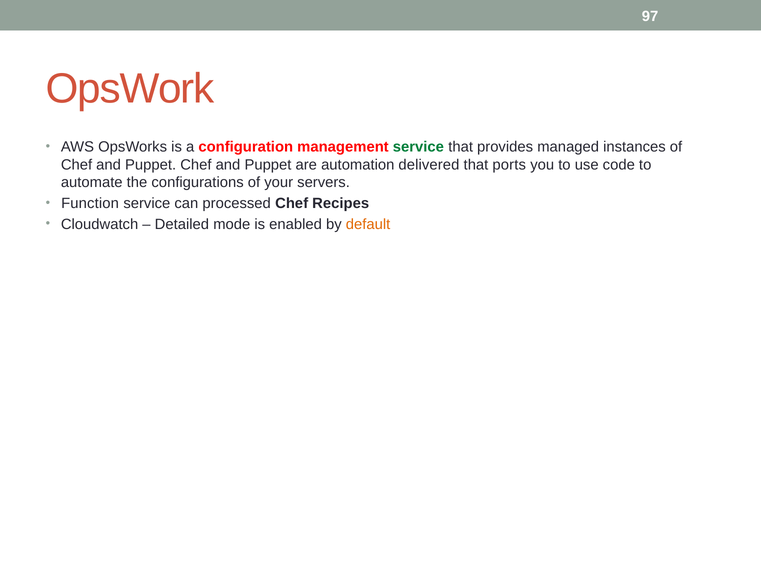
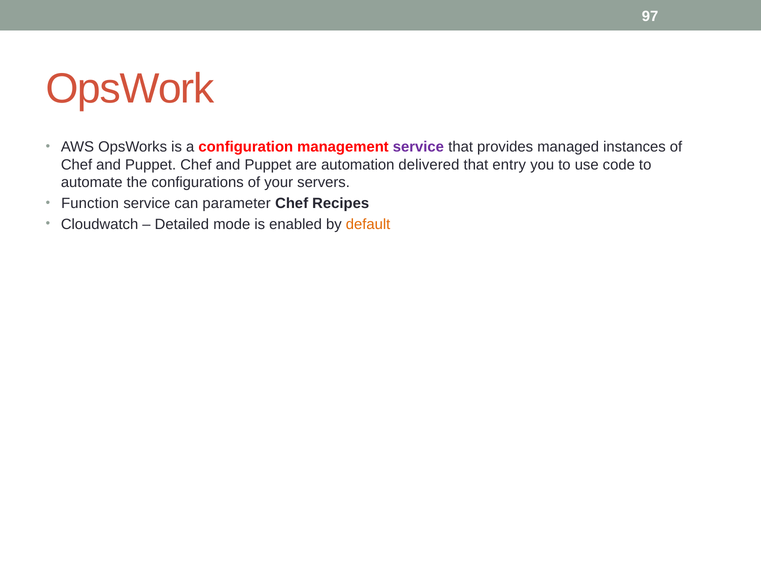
service colour: green -> purple (418, 147)
ports: ports -> entry (509, 165)
processed: processed -> parameter (237, 203)
